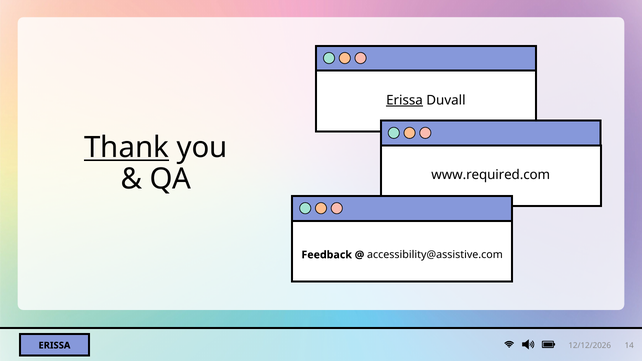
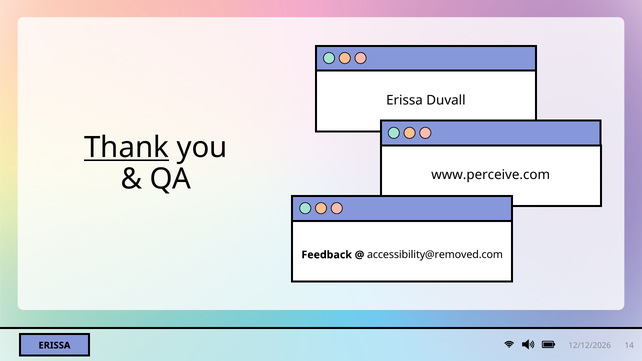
Erissa underline: present -> none (404, 100)
www.required.com: www.required.com -> www.perceive.com (491, 175)
accessibility@assistive.com: accessibility@assistive.com -> accessibility@removed.com (435, 255)
